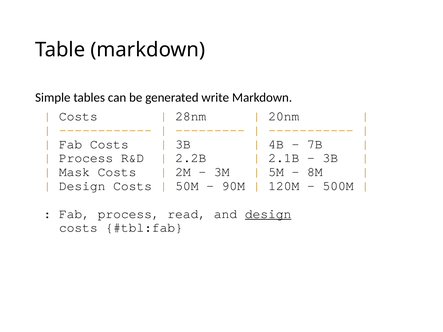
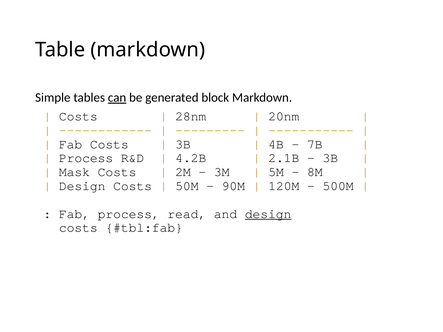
can underline: none -> present (117, 98)
write: write -> block (215, 98)
2.2B: 2.2B -> 4.2B (191, 158)
